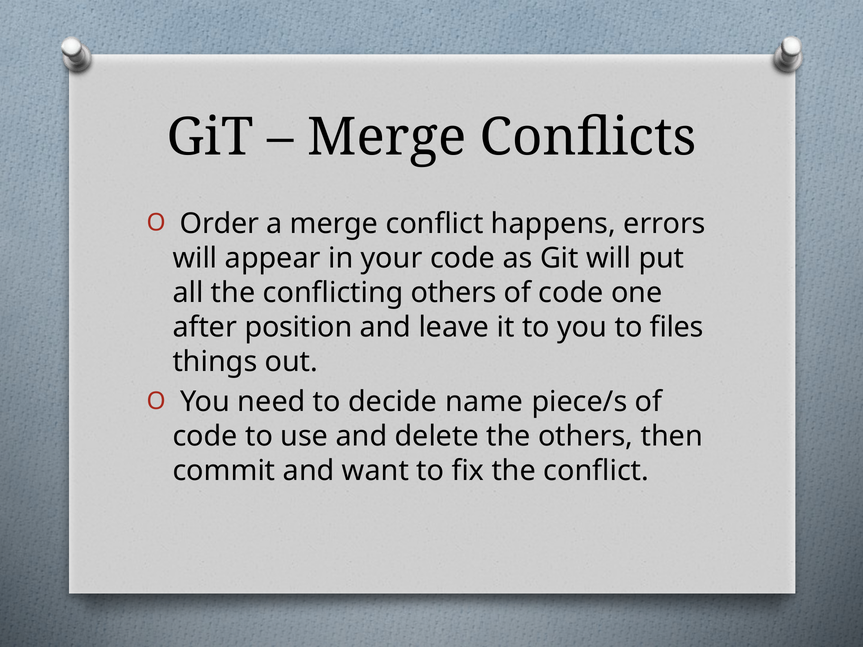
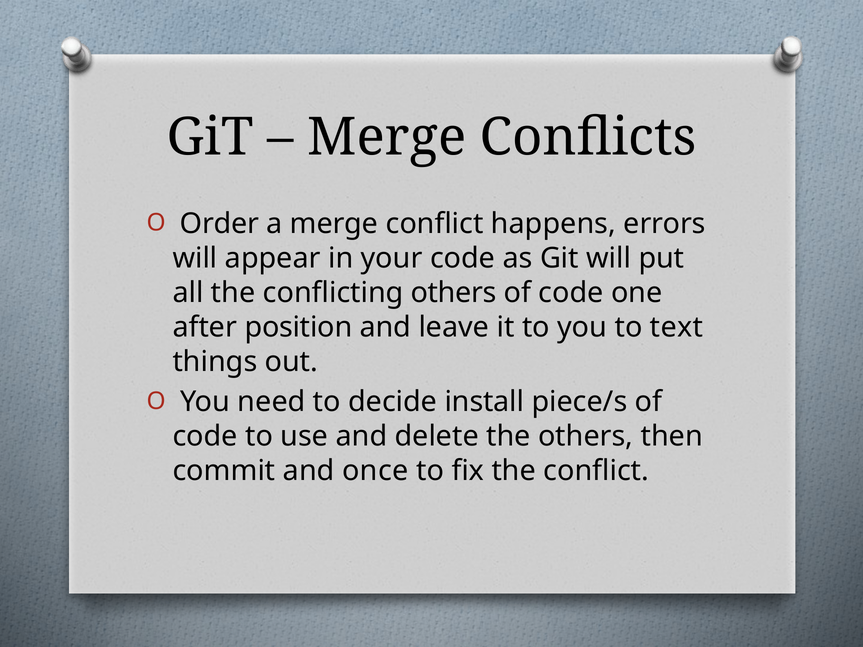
files: files -> text (676, 327)
name: name -> install (484, 402)
want: want -> once (375, 471)
